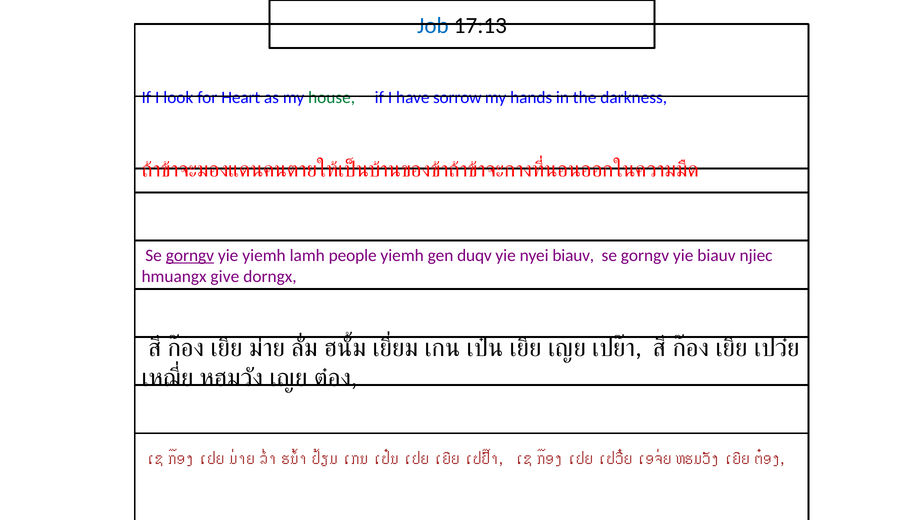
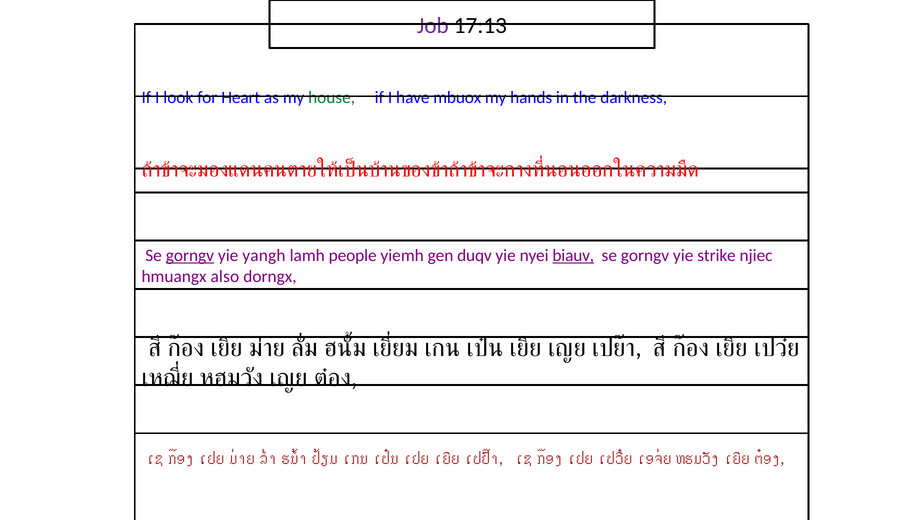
Job colour: blue -> purple (433, 26)
sorrow: sorrow -> mbuox (457, 97)
yie yiemh: yiemh -> yangh (264, 255)
biauv underline: none -> present (573, 255)
yie biauv: biauv -> strike (717, 255)
give: give -> also (225, 276)
